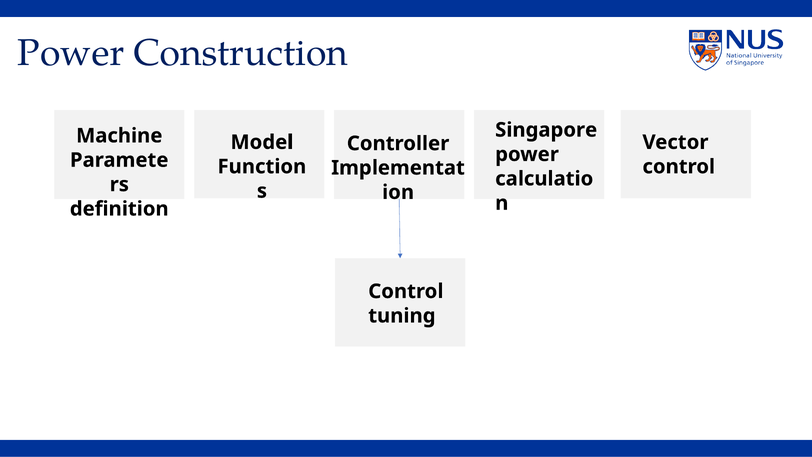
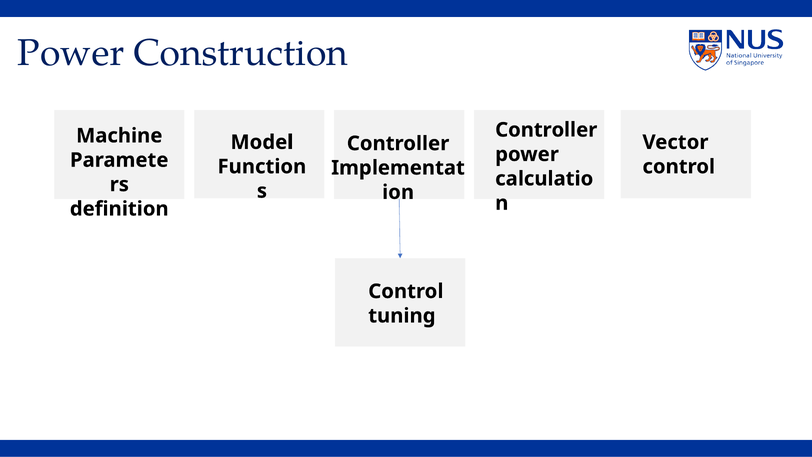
Singapore: Singapore -> Controller (546, 130)
